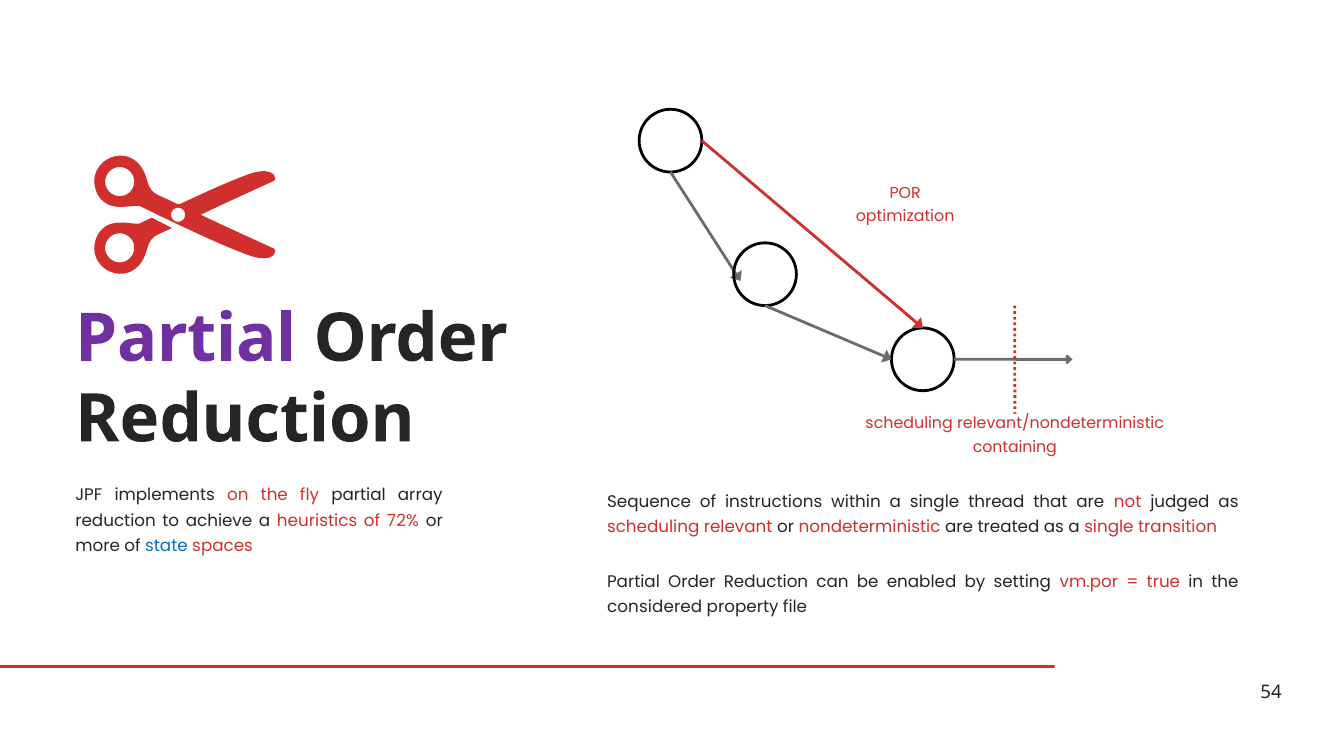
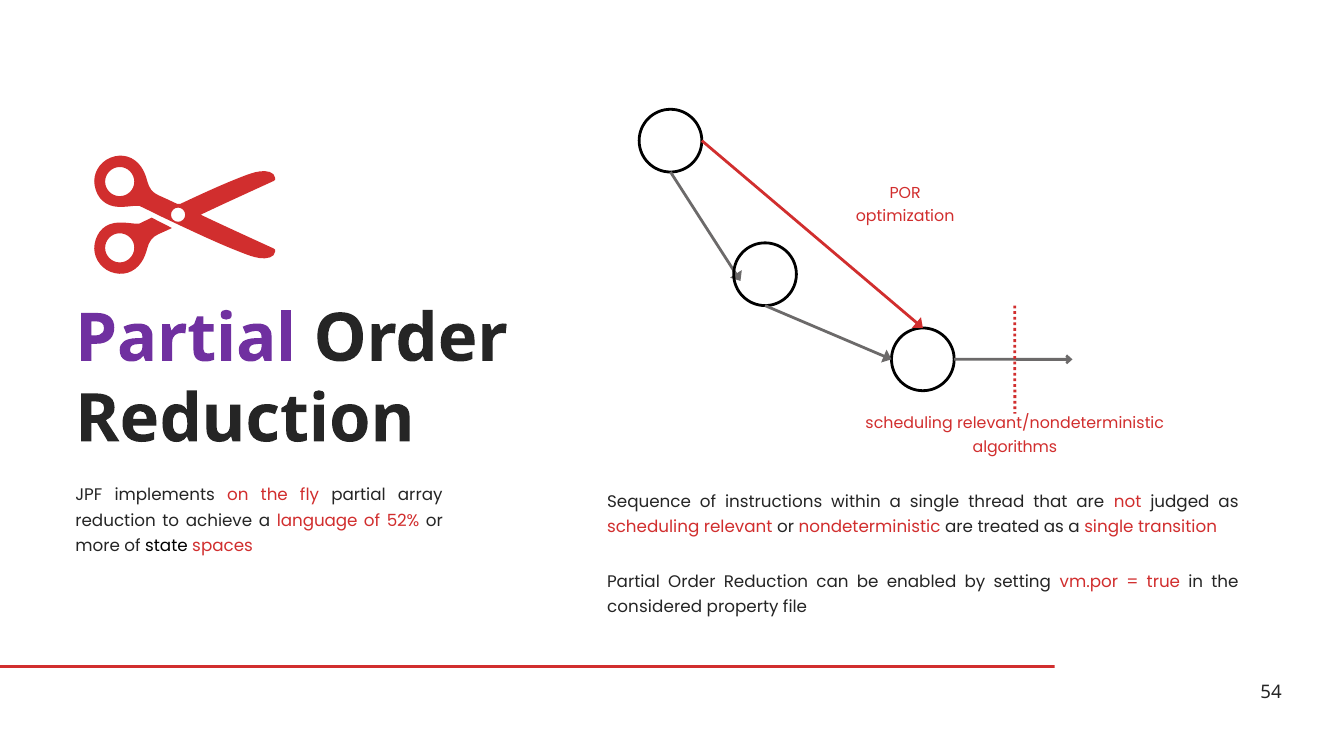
containing: containing -> algorithms (1015, 447)
heuristics: heuristics -> language (317, 520)
72%: 72% -> 52% (403, 520)
state colour: blue -> black (166, 545)
